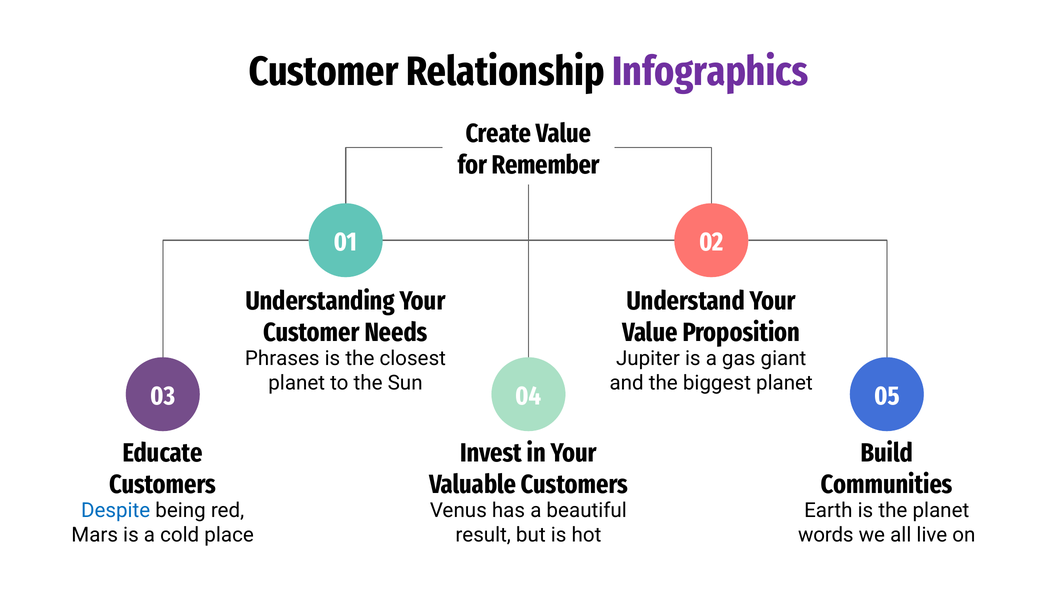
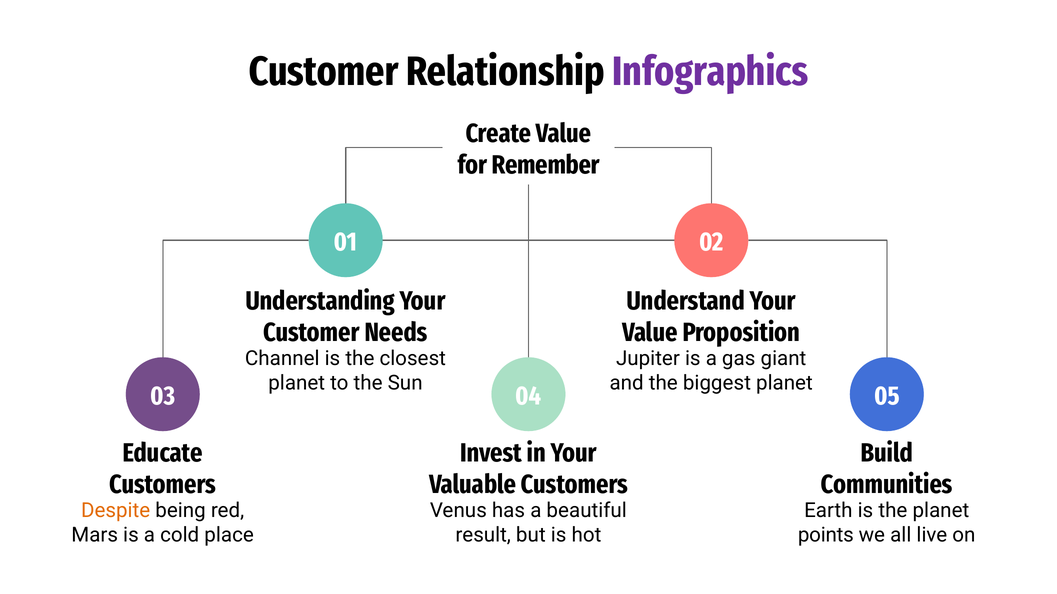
Phrases: Phrases -> Channel (282, 359)
Despite colour: blue -> orange (116, 511)
words: words -> points (826, 535)
